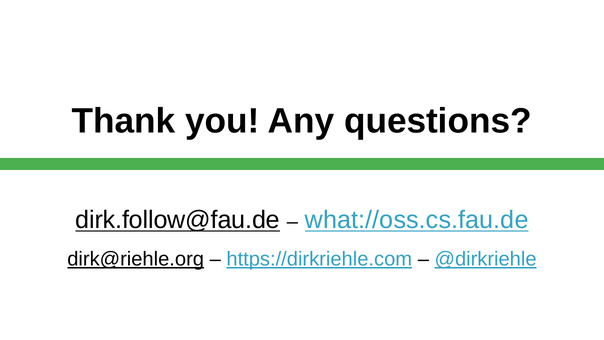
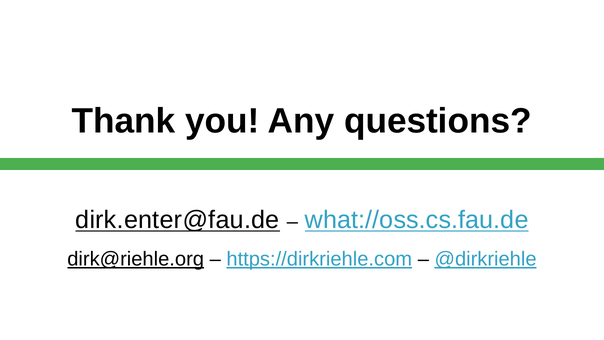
dirk.follow@fau.de: dirk.follow@fau.de -> dirk.enter@fau.de (177, 220)
